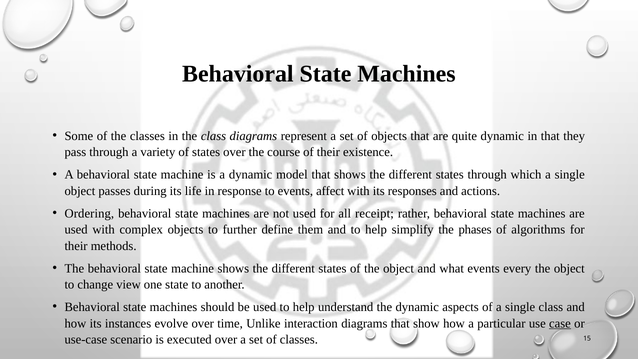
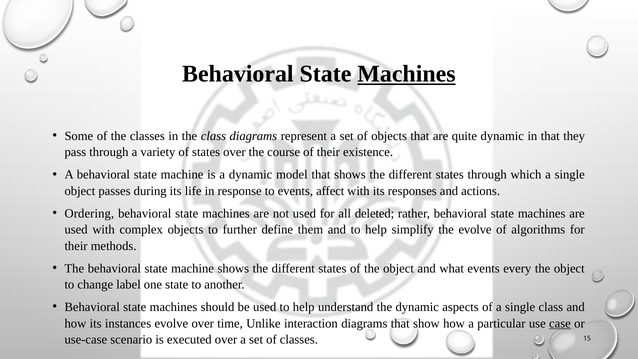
Machines underline: none -> present (406, 74)
receipt: receipt -> deleted (375, 213)
the phases: phases -> evolve (475, 230)
view: view -> label (129, 285)
